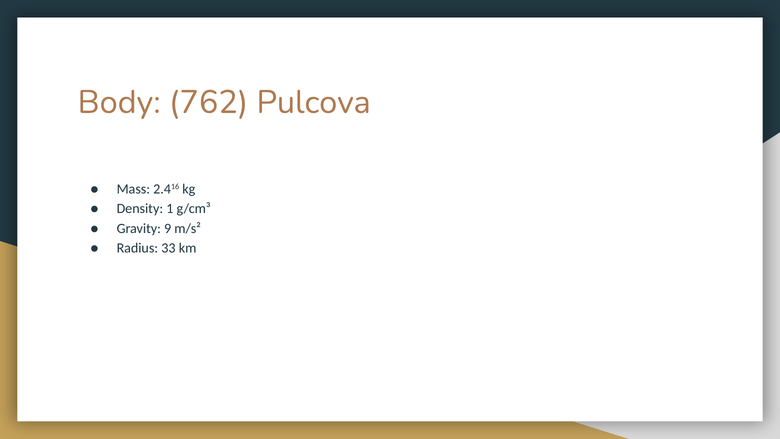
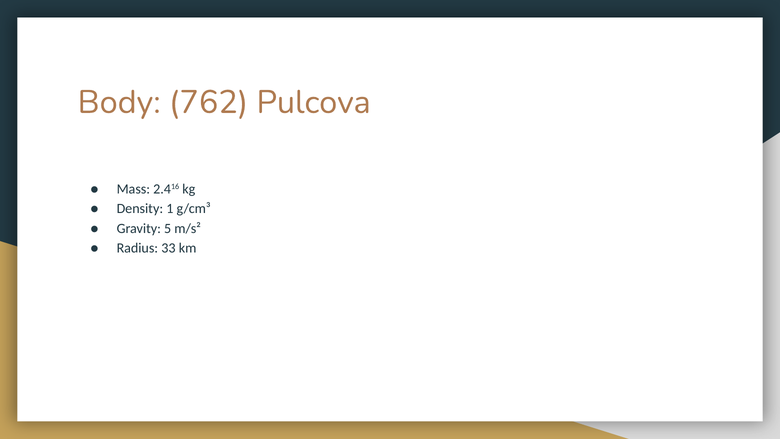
9: 9 -> 5 (168, 228)
